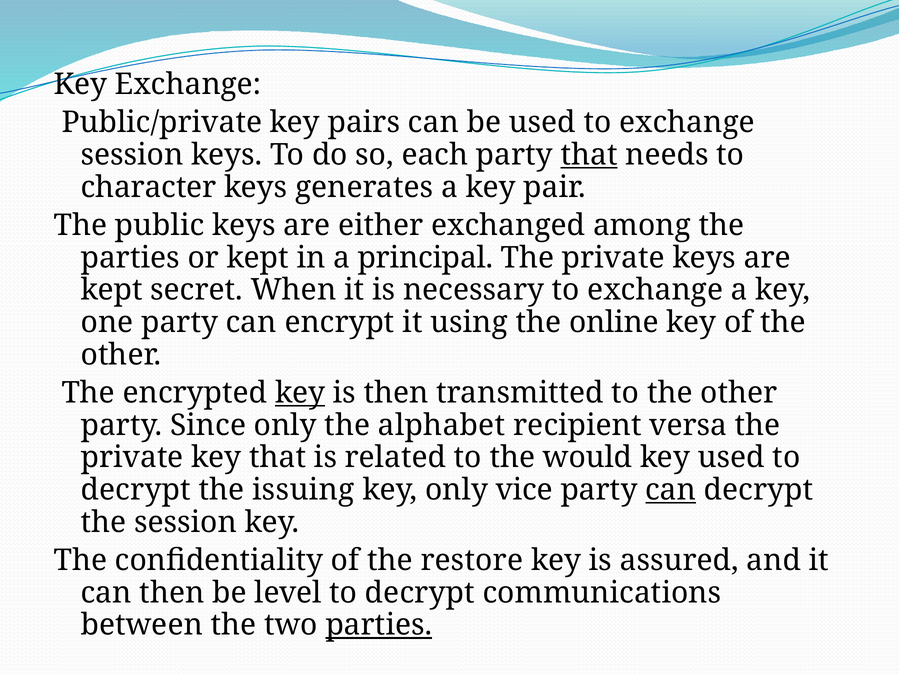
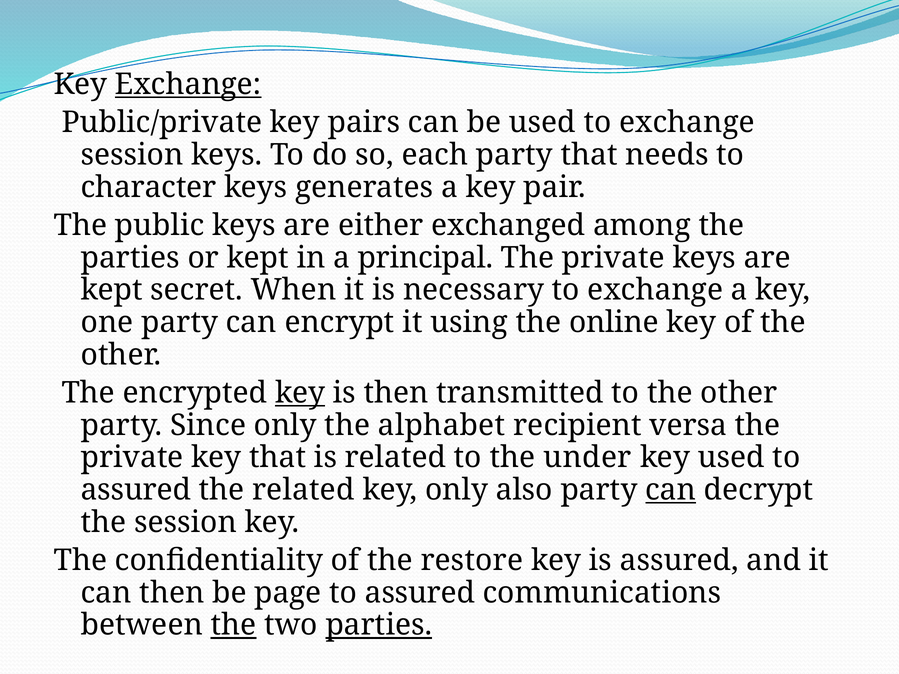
Exchange underline: none -> present (188, 84)
that underline: present -> none (589, 155)
would: would -> under (587, 458)
decrypt: decrypt -> assured (136, 490)
the issuing: issuing -> related (303, 490)
vice: vice -> also (524, 490)
level: level -> page (288, 593)
decrypt: decrypt -> assured (420, 593)
the underline: none -> present (234, 625)
